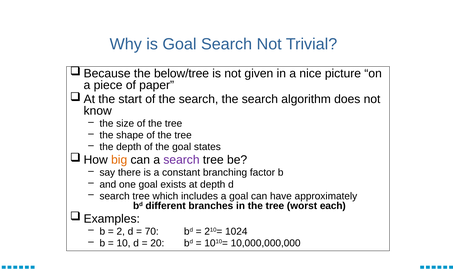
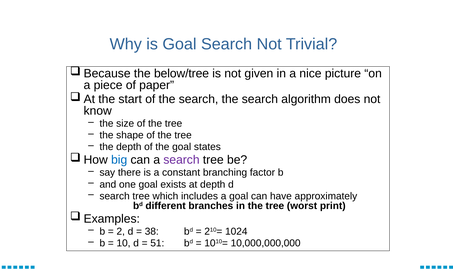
big colour: orange -> blue (119, 160)
each: each -> print (333, 206)
70: 70 -> 38 (152, 231)
20: 20 -> 51 (157, 243)
